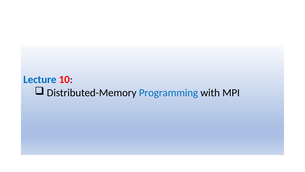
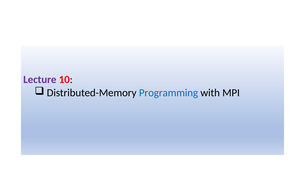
Lecture colour: blue -> purple (40, 79)
